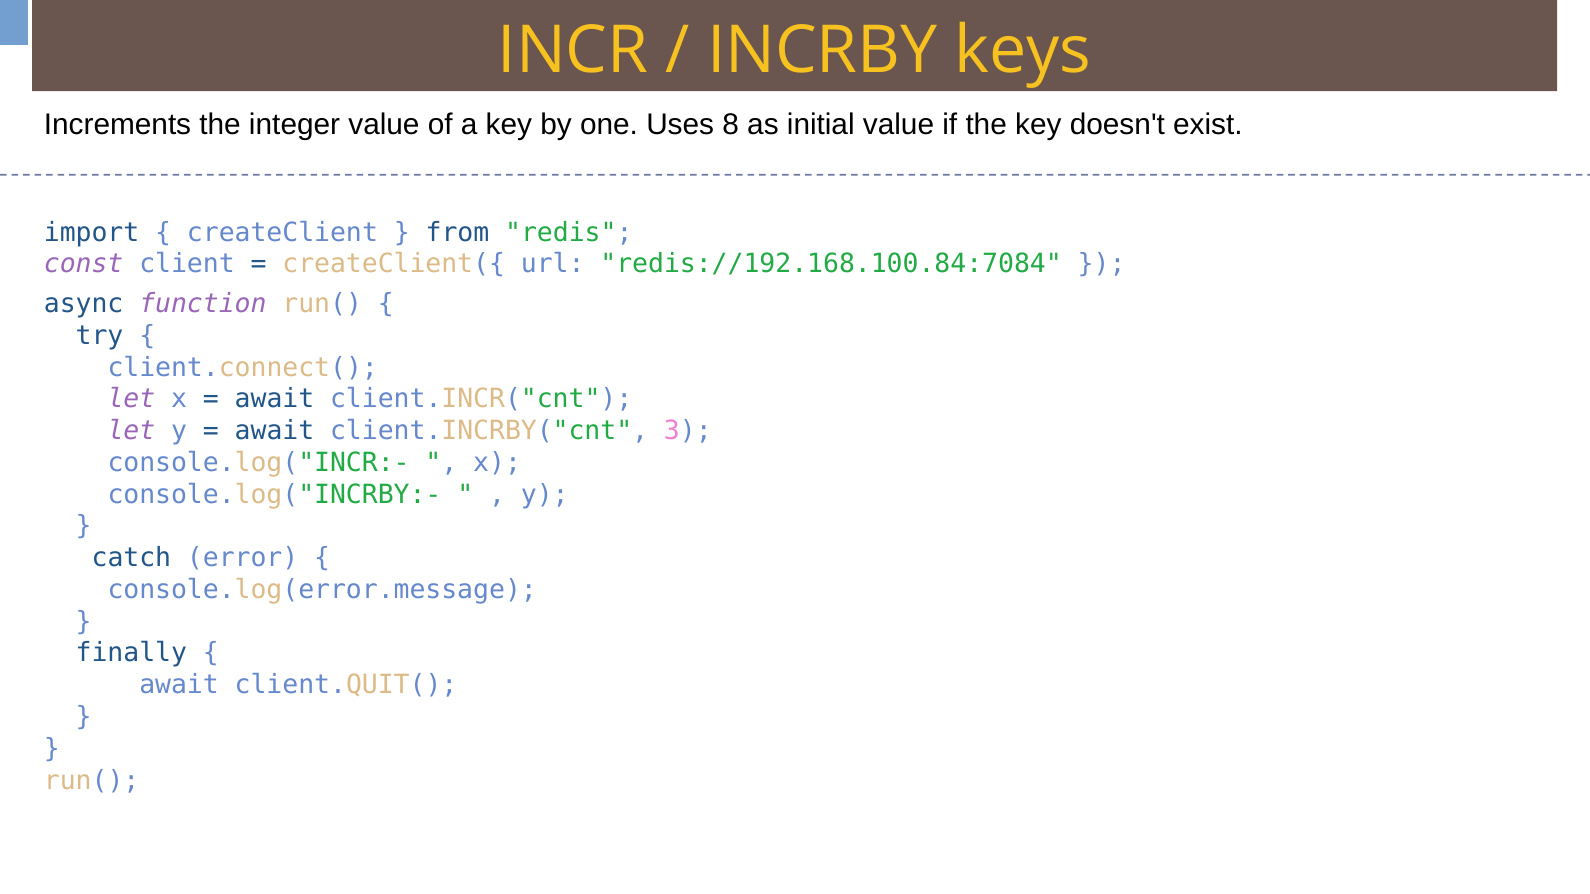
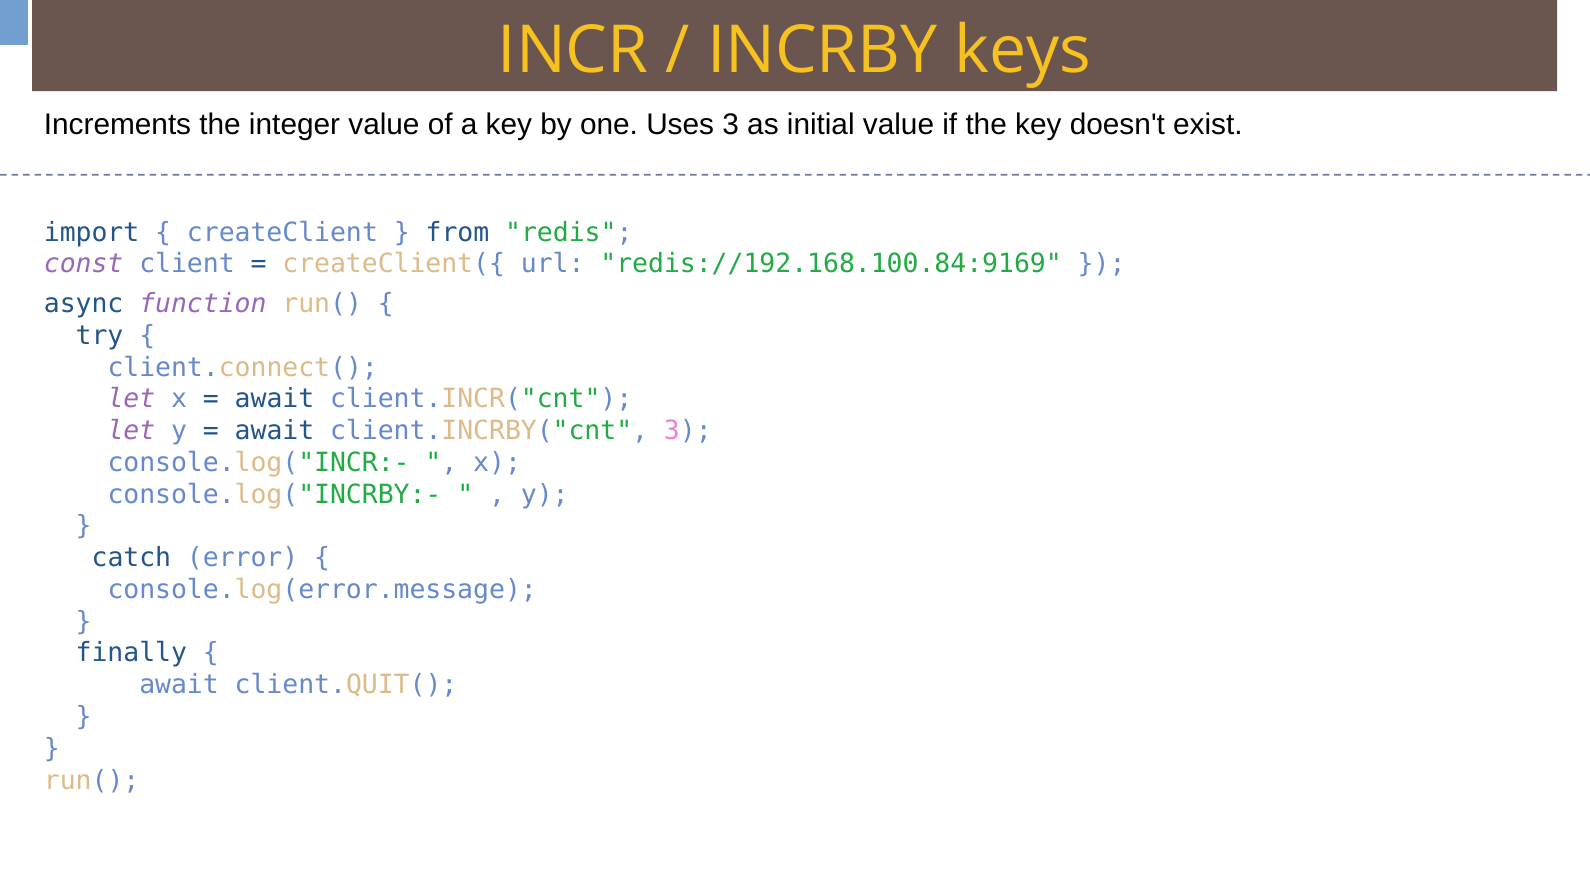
Uses 8: 8 -> 3 (731, 125)
redis://192.168.100.84:7084: redis://192.168.100.84:7084 -> redis://192.168.100.84:9169 (831, 264)
